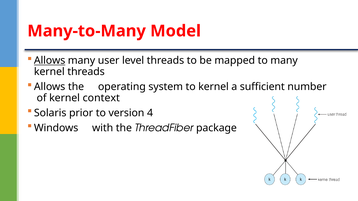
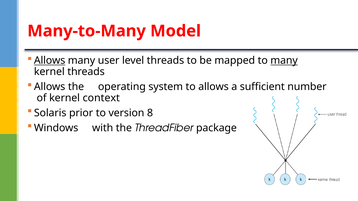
many underline: none -> present (284, 61)
to kernel: kernel -> allows (214, 87)
4: 4 -> 8 (150, 113)
